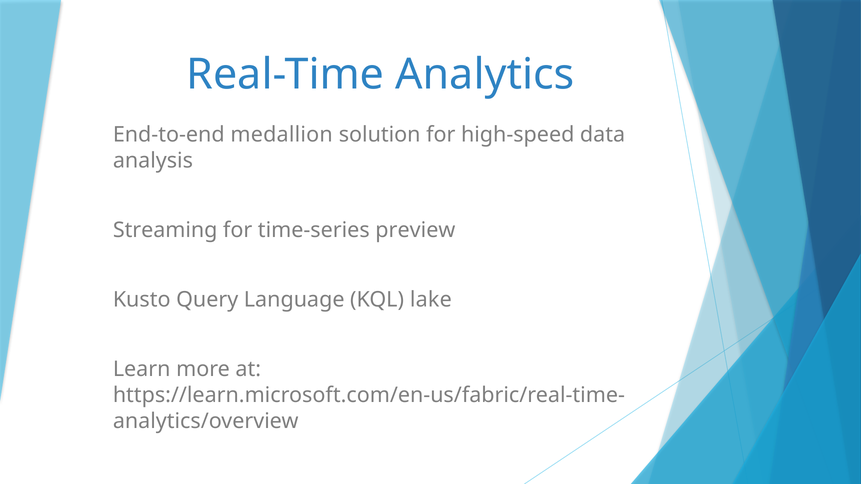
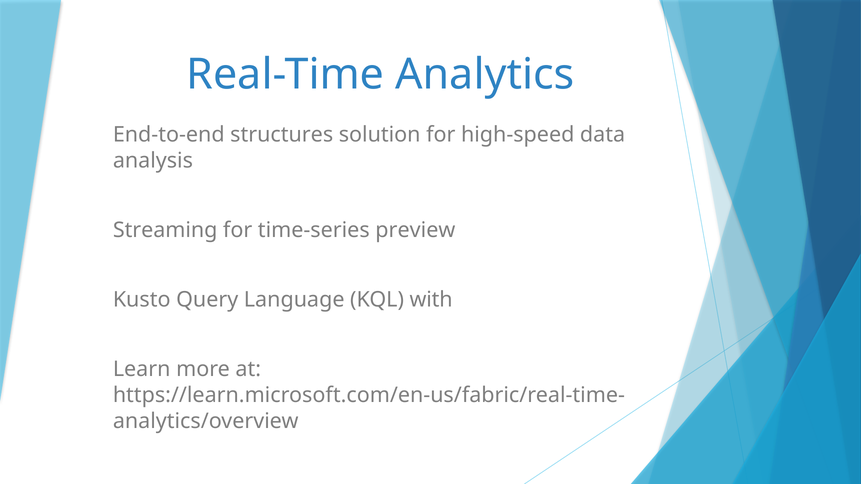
medallion: medallion -> structures (282, 135)
lake: lake -> with (431, 300)
